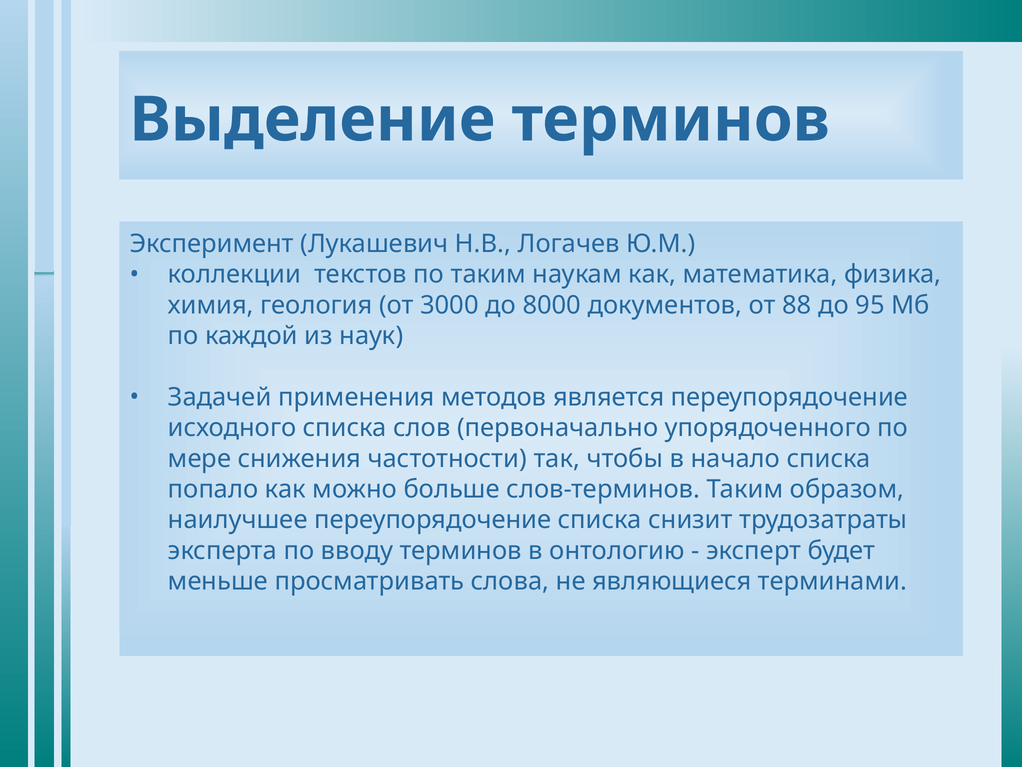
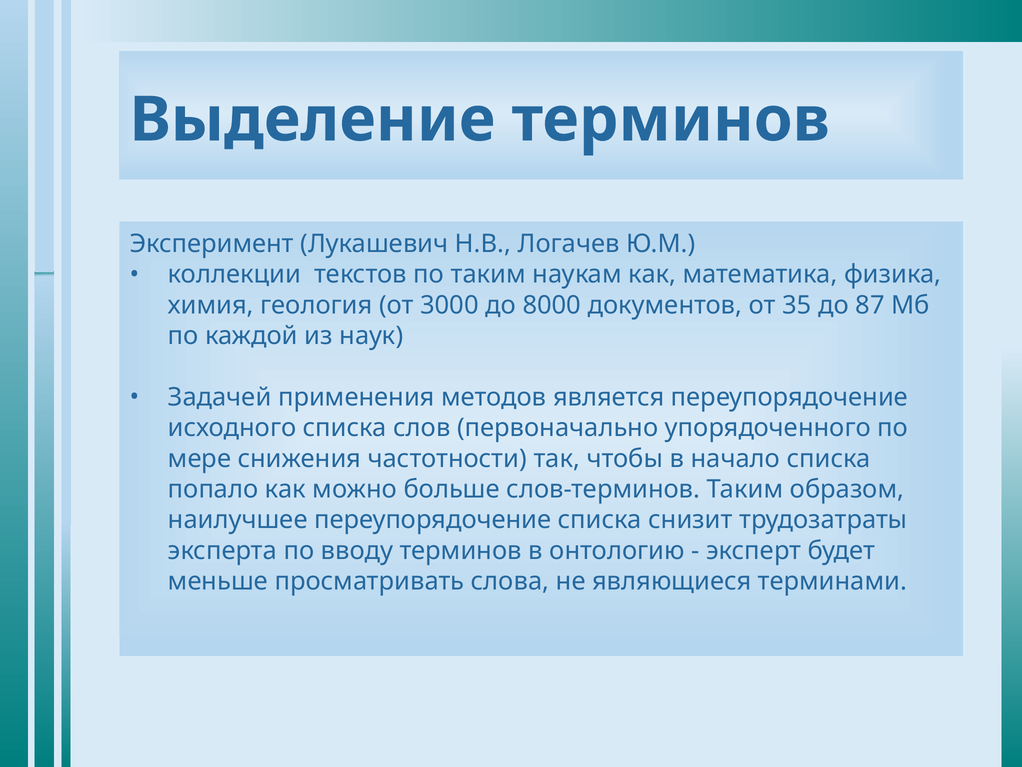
88: 88 -> 35 (797, 305)
95: 95 -> 87 (870, 305)
